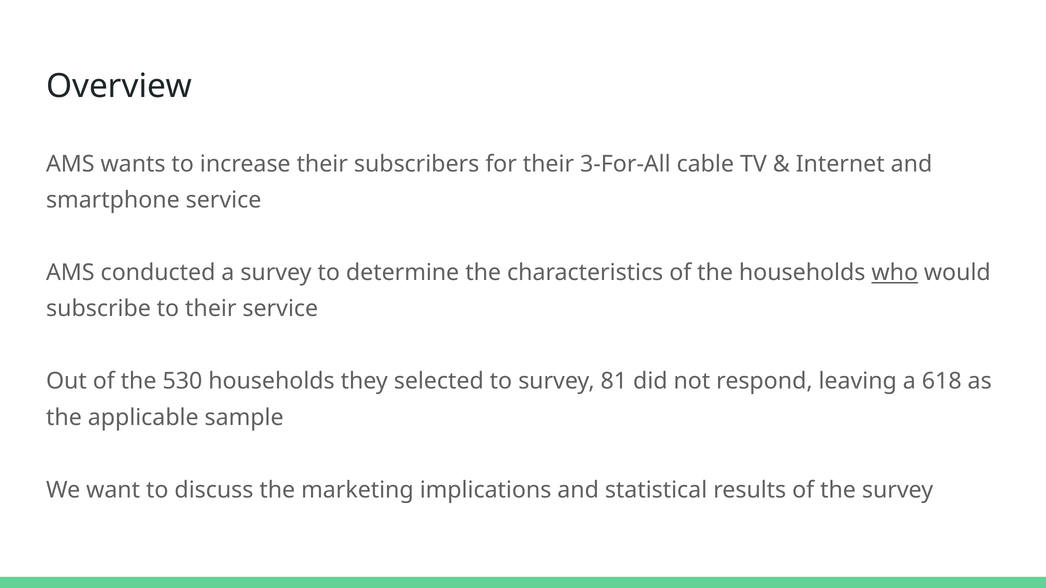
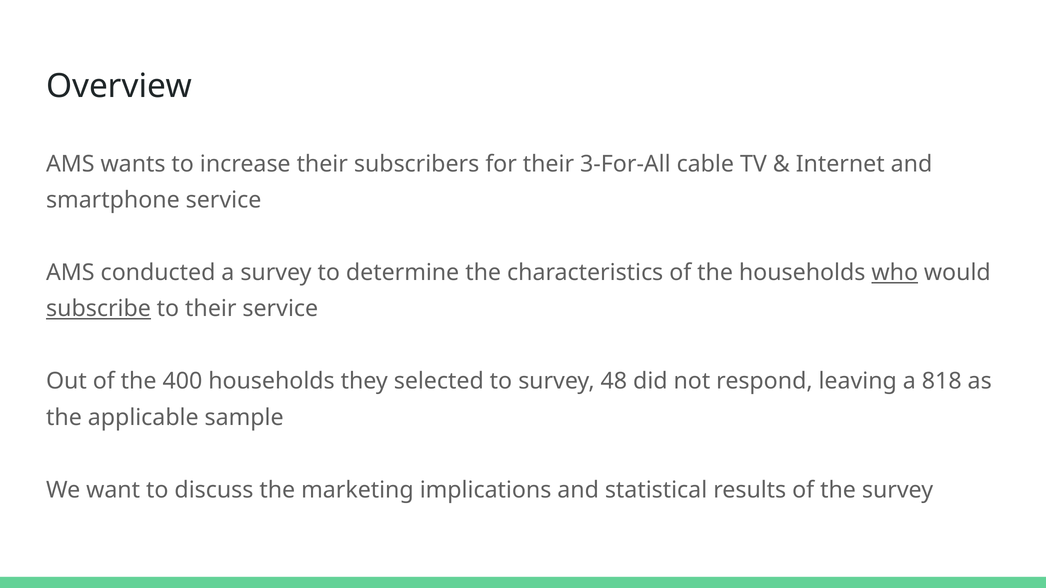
subscribe underline: none -> present (99, 309)
530: 530 -> 400 (182, 381)
81: 81 -> 48 (614, 381)
618: 618 -> 818 (942, 381)
